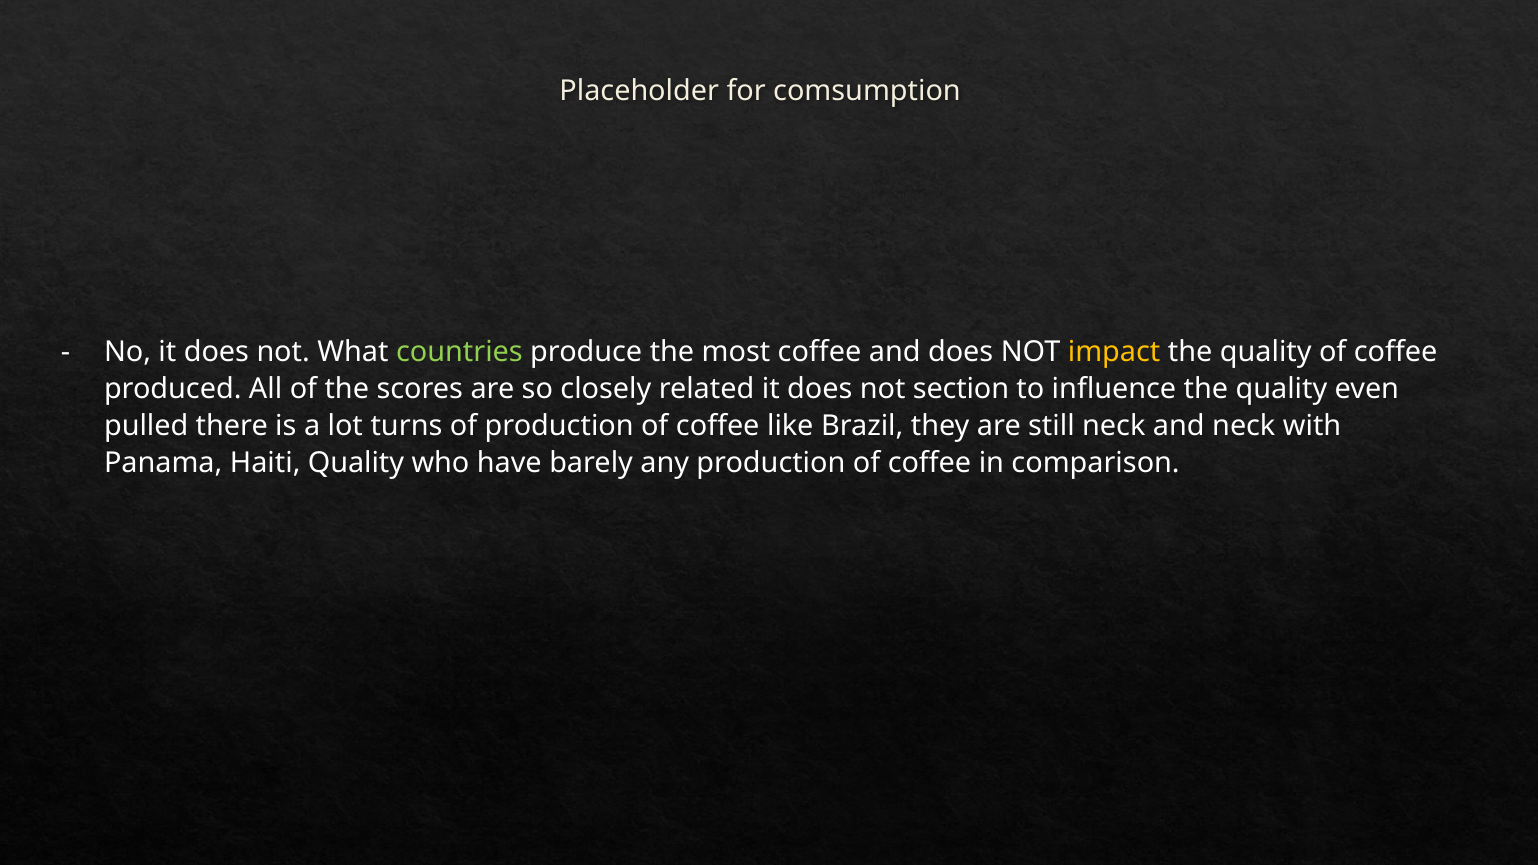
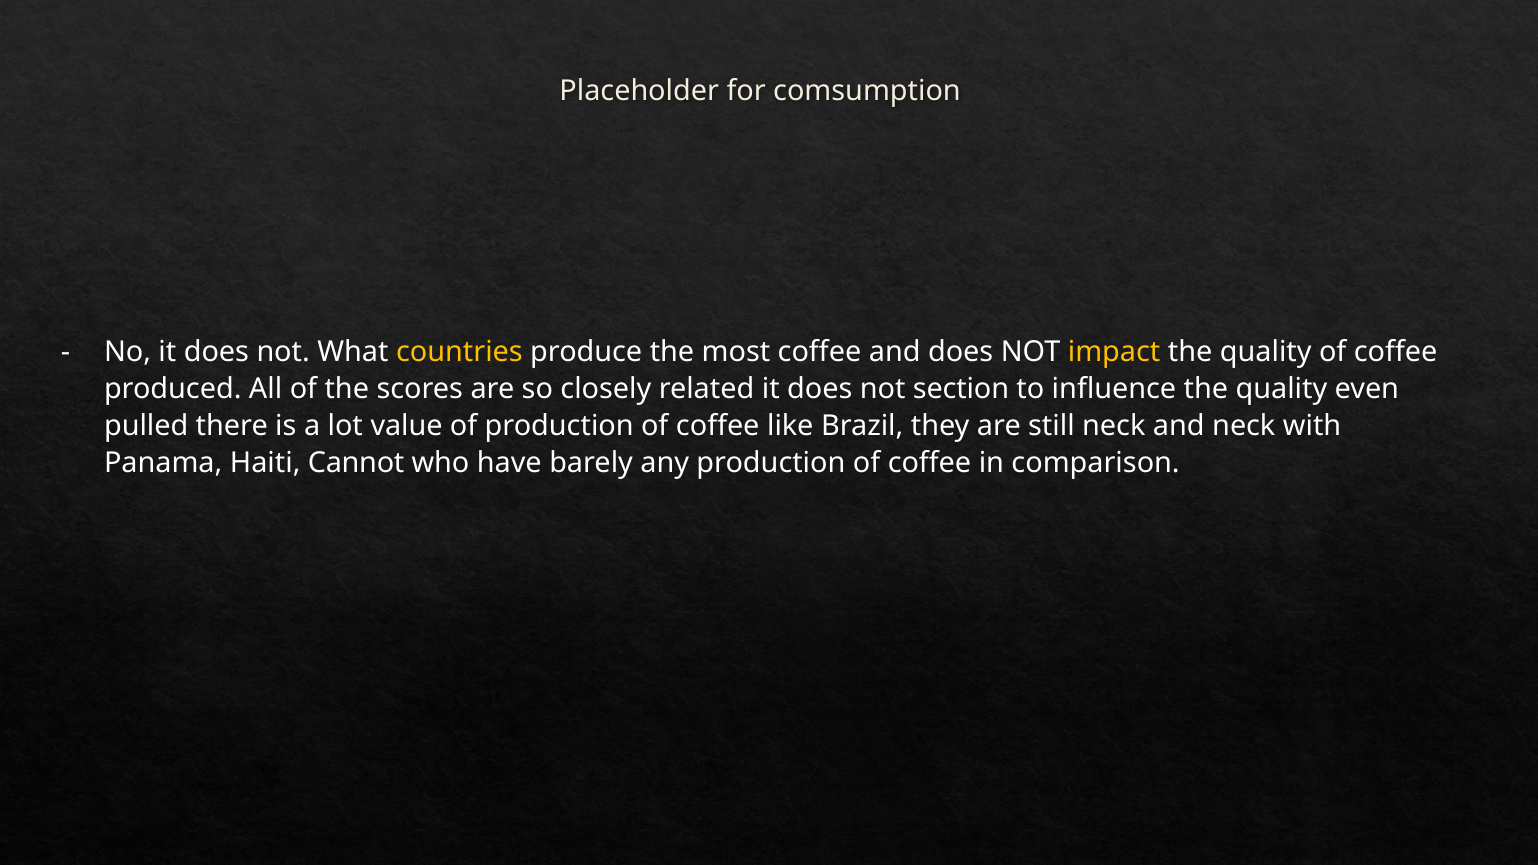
countries colour: light green -> yellow (459, 352)
turns: turns -> value (407, 426)
Haiti Quality: Quality -> Cannot (356, 463)
